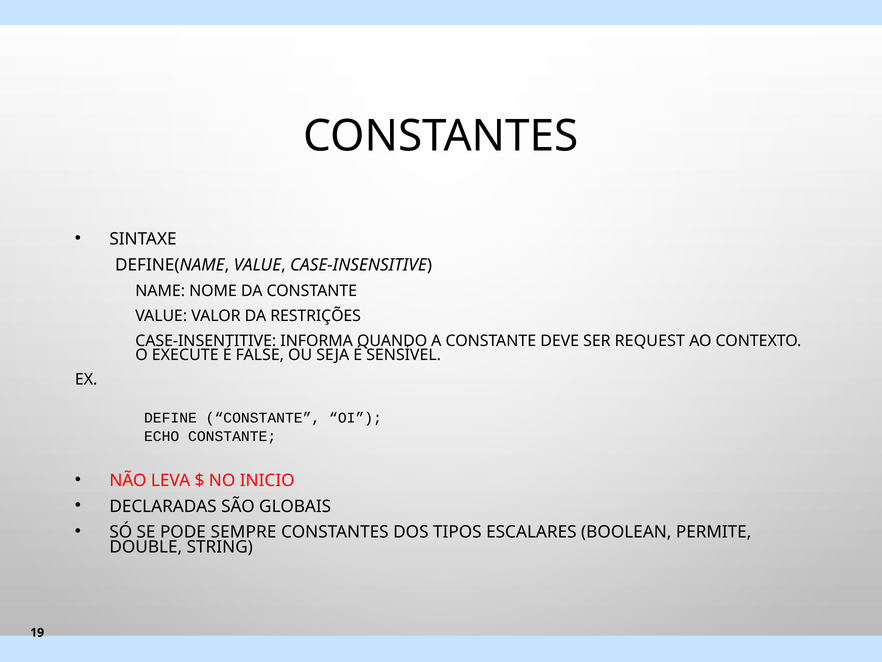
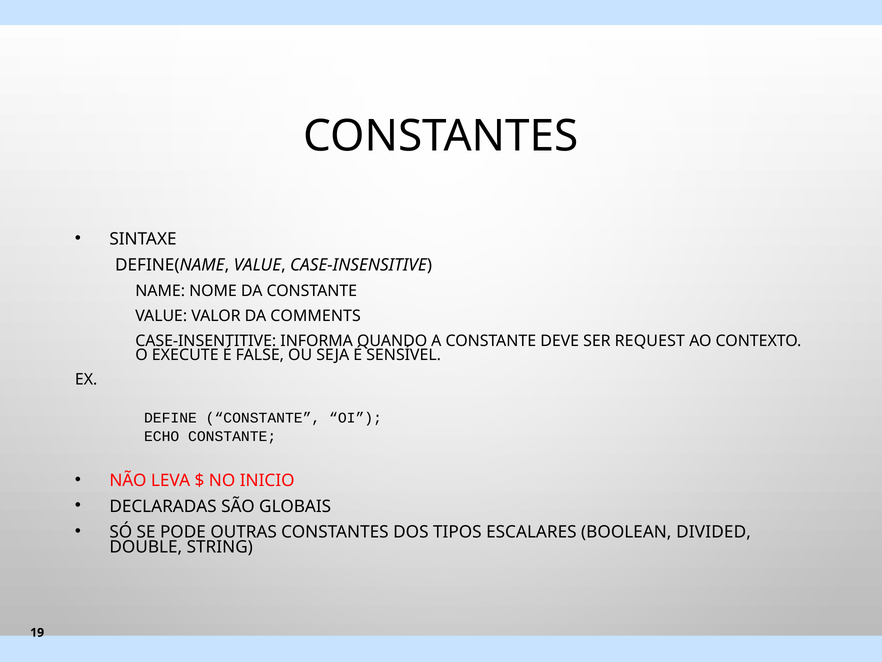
RESTRIÇÕES: RESTRIÇÕES -> COMMENTS (316, 316)
SEMPRE: SEMPRE -> OUTRAS (244, 532)
PERMITE: PERMITE -> DIVIDED (714, 532)
